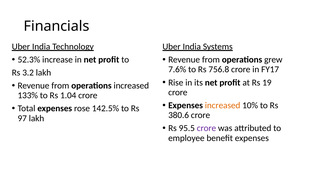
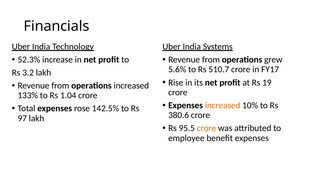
7.6%: 7.6% -> 5.6% (177, 69)
756.8: 756.8 -> 510.7 (219, 69)
crore colour: purple -> orange (206, 128)
